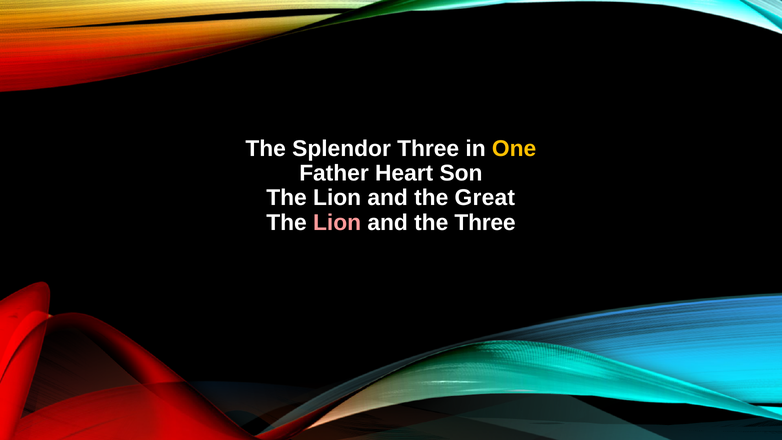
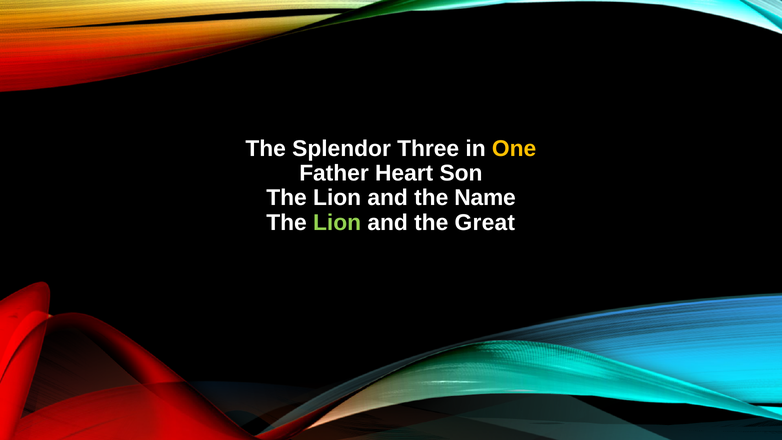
Great: Great -> Name (485, 198)
Lion colour: pink -> light green (337, 222)
the Three: Three -> Great (485, 222)
